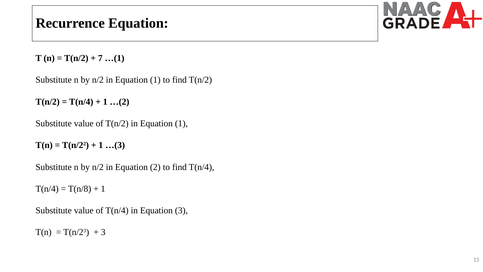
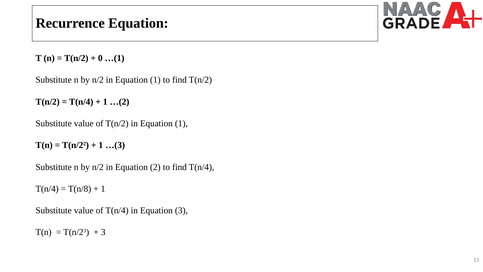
7: 7 -> 0 (100, 58)
